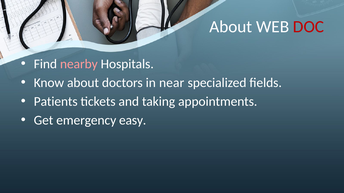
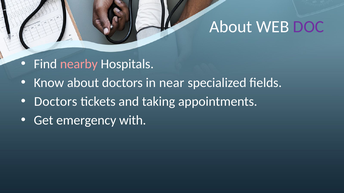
DOC colour: red -> purple (309, 27)
Patients: Patients -> Doctors (56, 102)
easy: easy -> with (133, 120)
